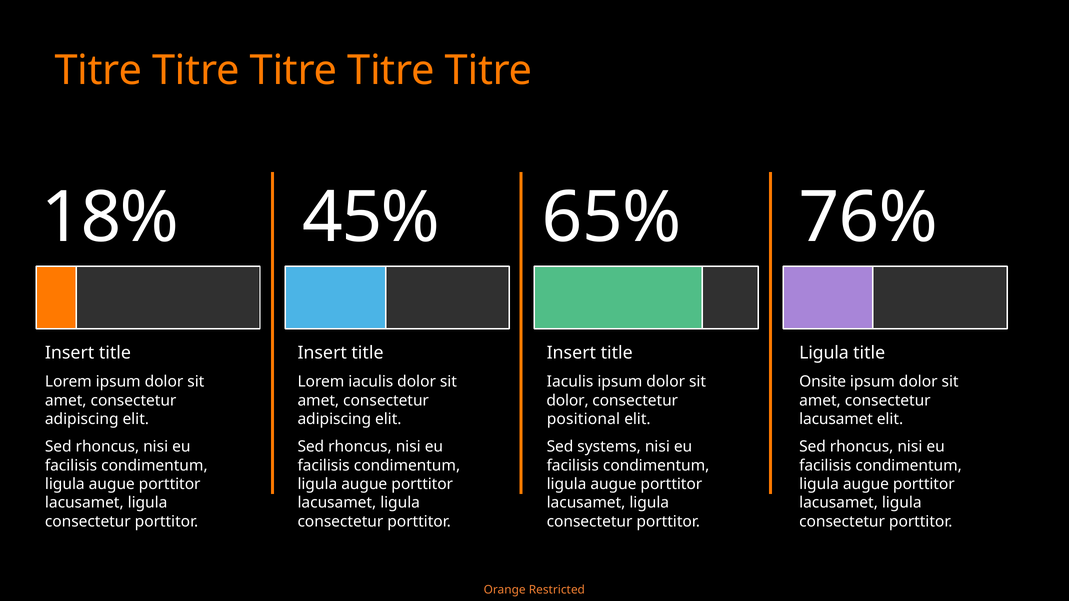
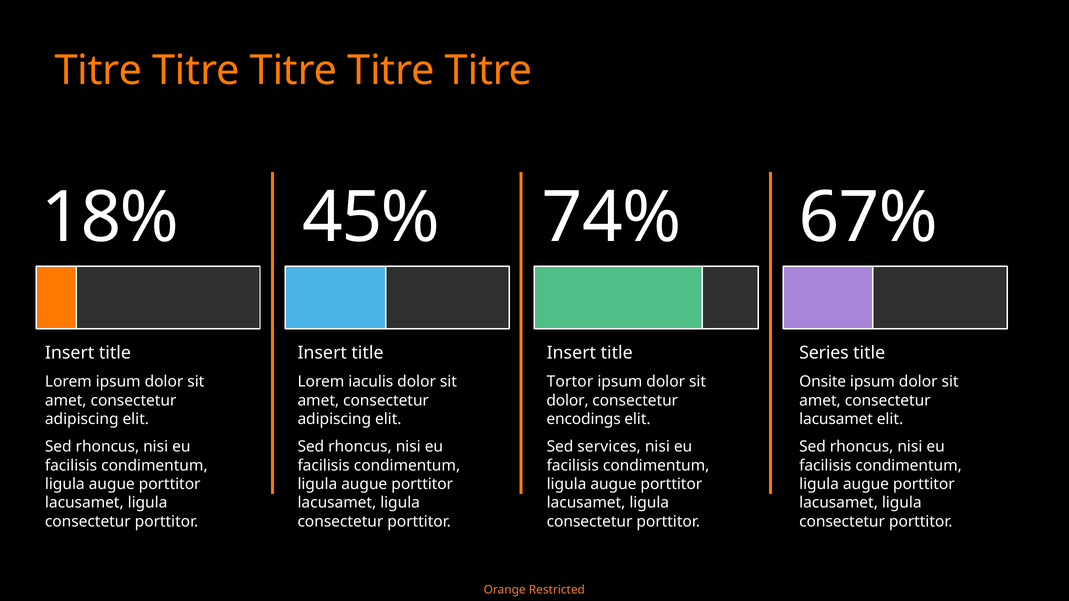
65%: 65% -> 74% (612, 218)
76%: 76% -> 67% (868, 218)
Ligula: Ligula -> Series (824, 353)
Iaculis: Iaculis -> Tortor (570, 382)
positional: positional -> encodings (584, 419)
systems: systems -> services (609, 447)
